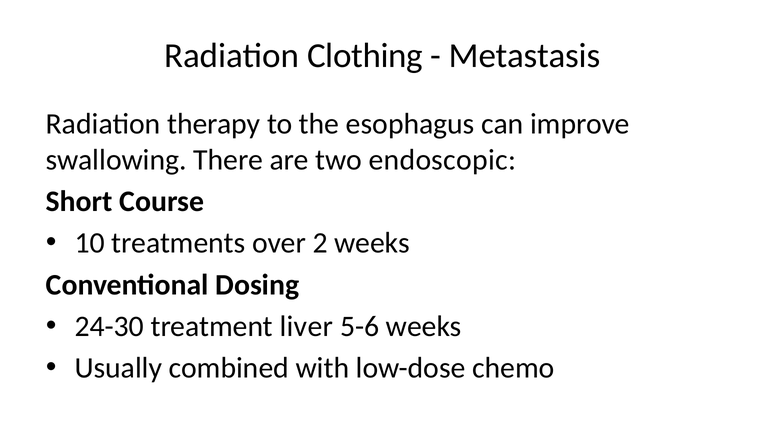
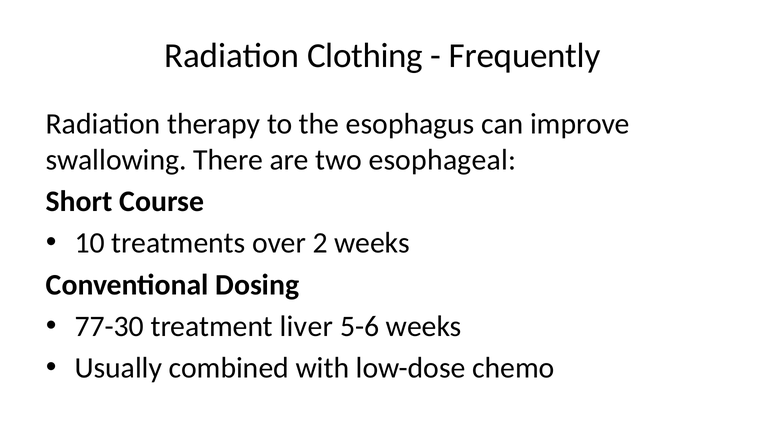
Metastasis: Metastasis -> Frequently (525, 56)
endoscopic: endoscopic -> esophageal (442, 160)
24-30: 24-30 -> 77-30 (109, 327)
